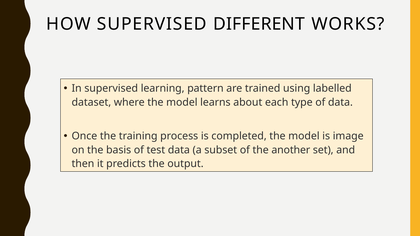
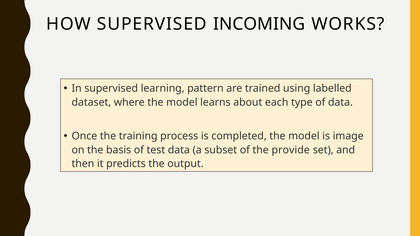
DIFFERENT: DIFFERENT -> INCOMING (259, 24)
another: another -> provide (291, 150)
